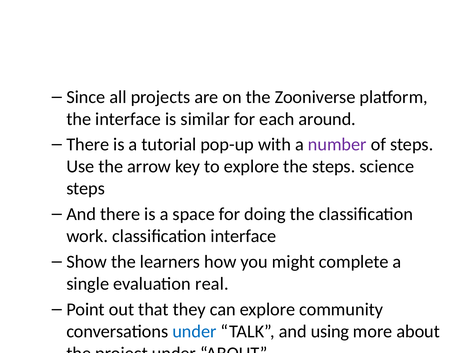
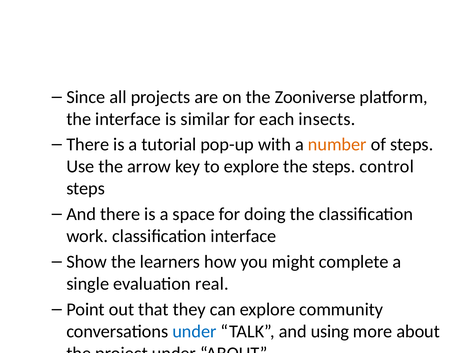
around: around -> insects (327, 119)
number colour: purple -> orange (337, 144)
science: science -> control (387, 166)
